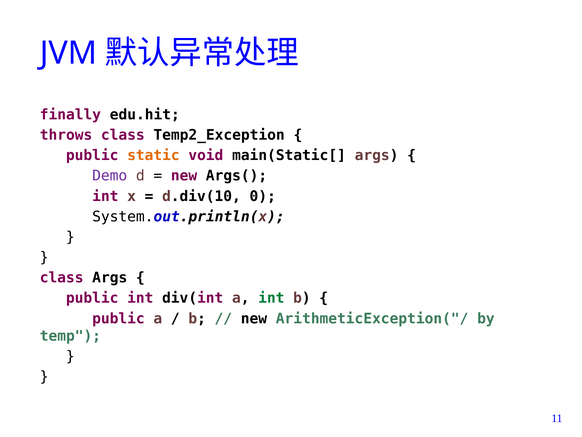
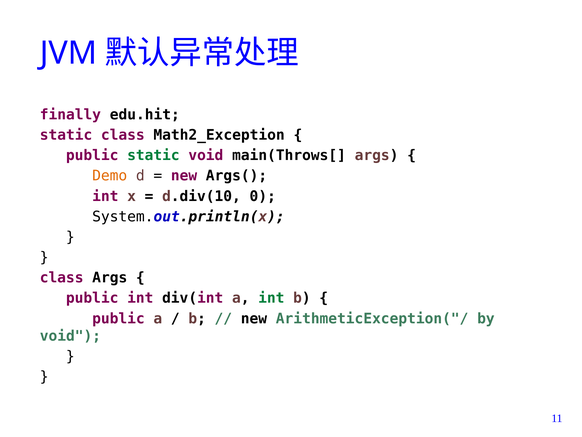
throws: throws -> static (66, 135)
Temp2_Exception: Temp2_Exception -> Math2_Exception (219, 135)
static colour: orange -> green (153, 155)
main(Static[: main(Static[ -> main(Throws[ (289, 155)
Demo colour: purple -> orange (110, 176)
temp: temp -> void (70, 336)
